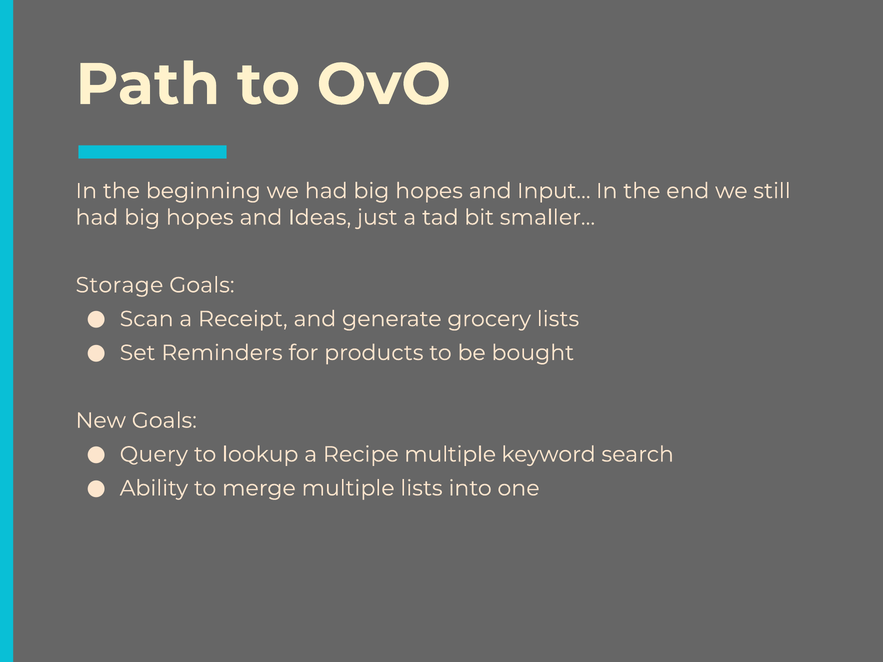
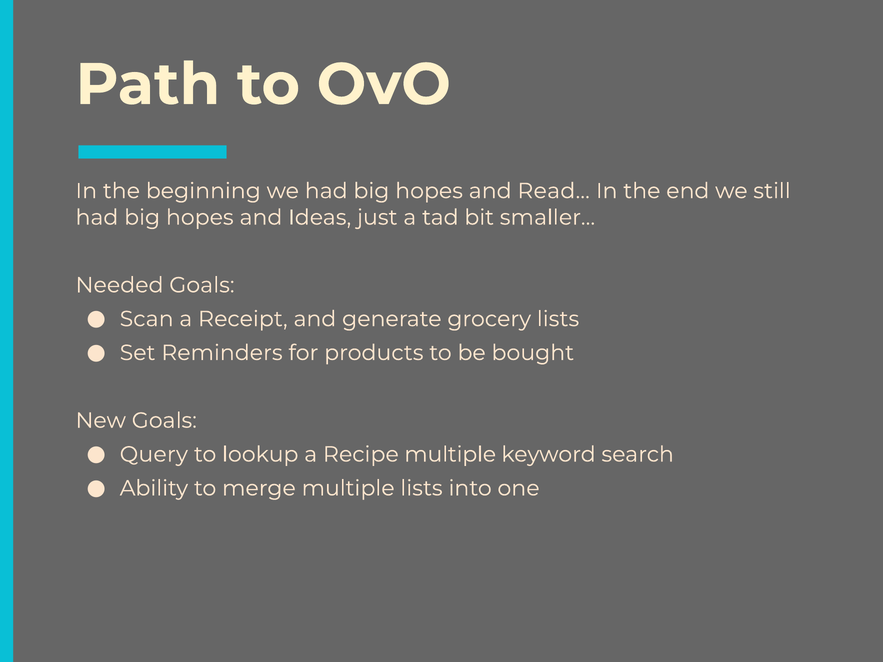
Input…: Input… -> Read… (554, 191)
Storage: Storage -> Needed (120, 285)
